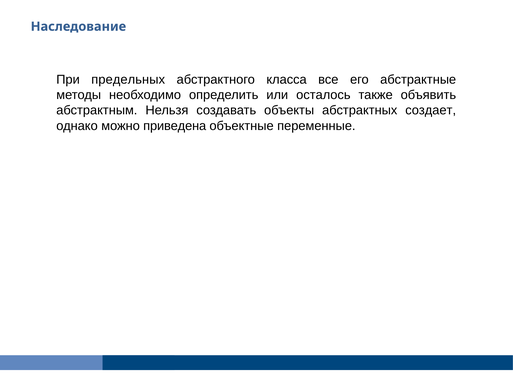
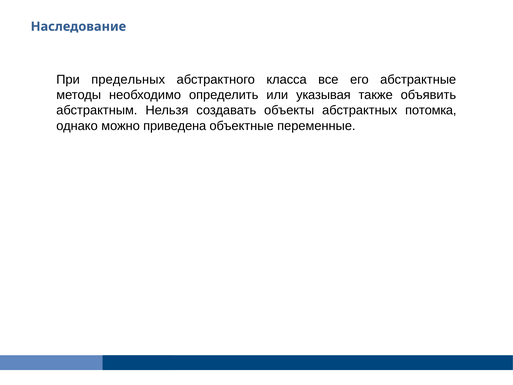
осталось: осталось -> указывая (323, 95)
создает: создает -> потомка (431, 110)
